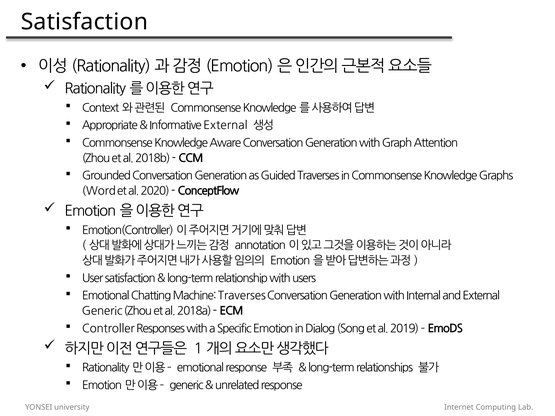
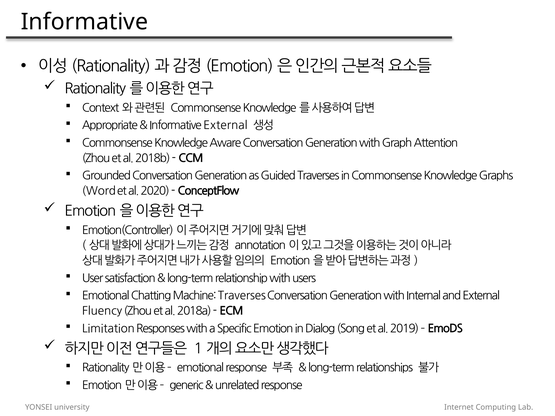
Satisfaction: Satisfaction -> Informative (84, 22)
Generic: Generic -> Fluency (102, 311)
Controller: Controller -> Limitation (108, 329)
